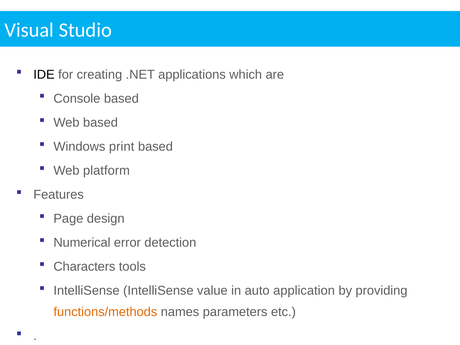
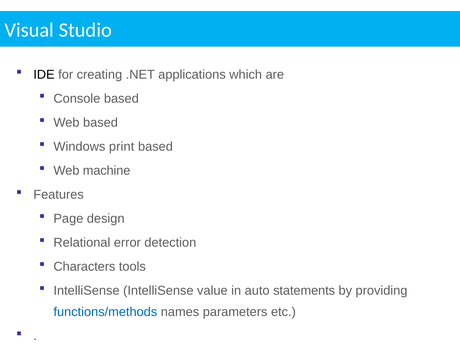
platform: platform -> machine (107, 171)
Numerical: Numerical -> Relational (82, 243)
application: application -> statements (304, 291)
functions/methods colour: orange -> blue (105, 312)
